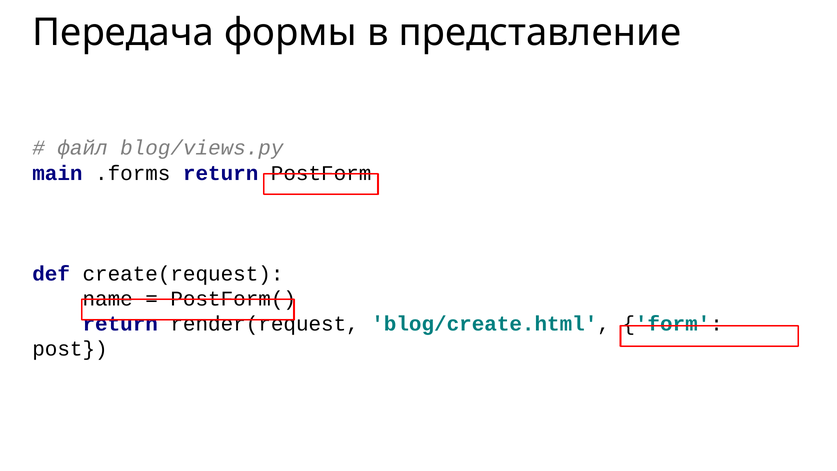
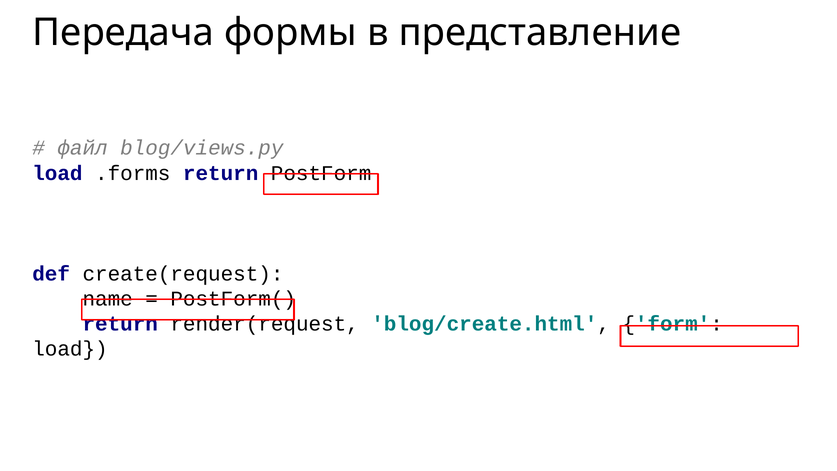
main: main -> load (57, 173)
post: post -> load (70, 349)
